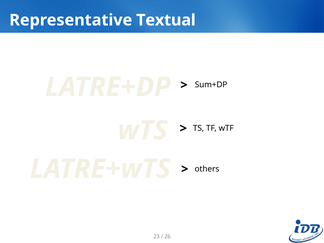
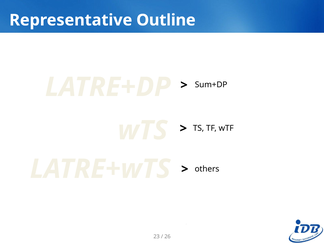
Textual: Textual -> Outline (166, 20)
